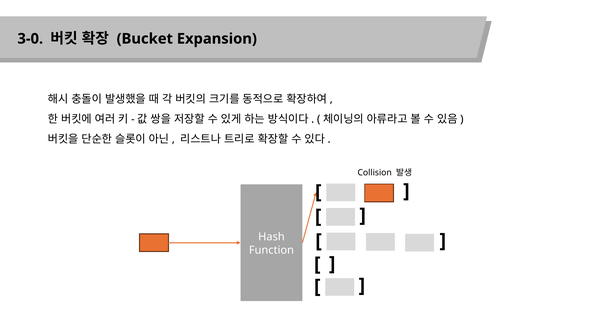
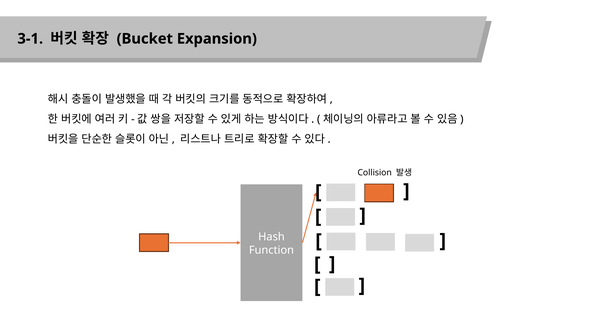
3-0: 3-0 -> 3-1 (30, 39)
